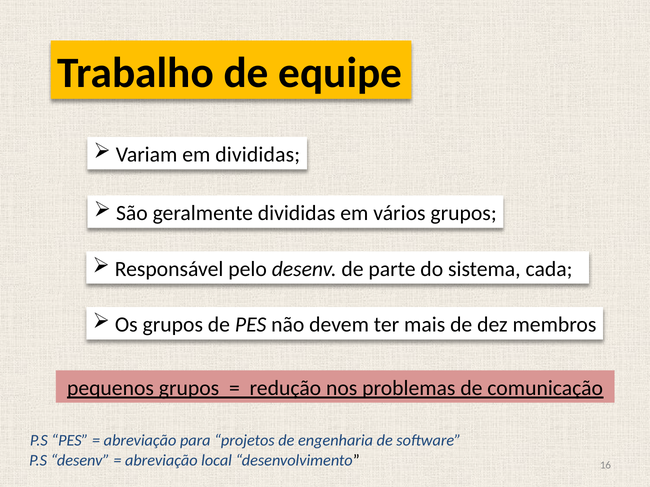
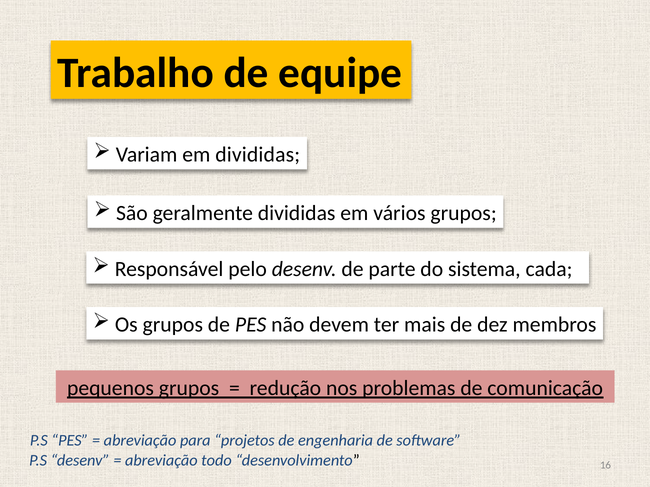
local: local -> todo (217, 461)
